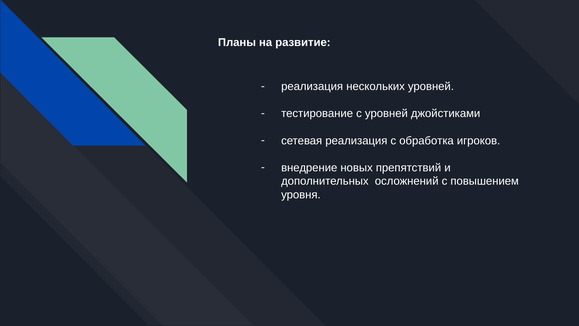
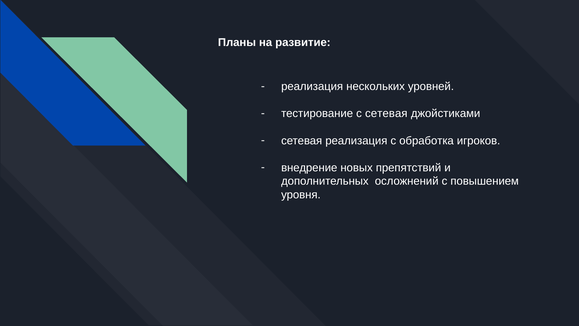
с уровней: уровней -> сетевая (386, 113)
